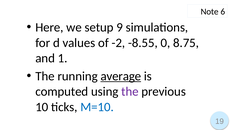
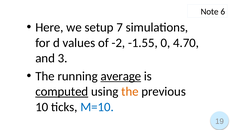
9: 9 -> 7 (120, 27)
-8.55: -8.55 -> -1.55 (143, 43)
8.75: 8.75 -> 4.70 (186, 43)
1: 1 -> 3 (63, 58)
computed underline: none -> present (62, 91)
the colour: purple -> orange (130, 91)
